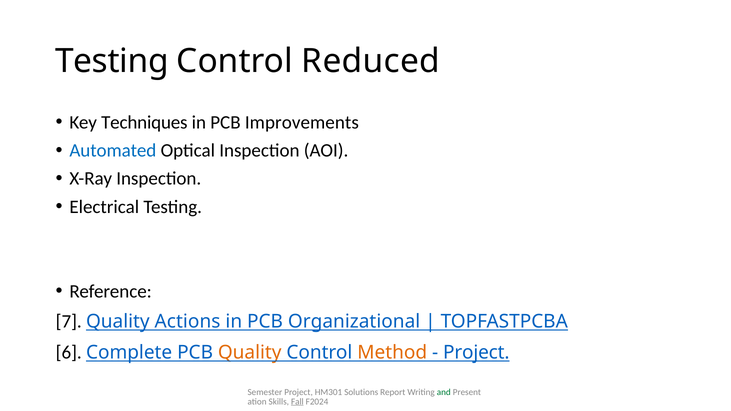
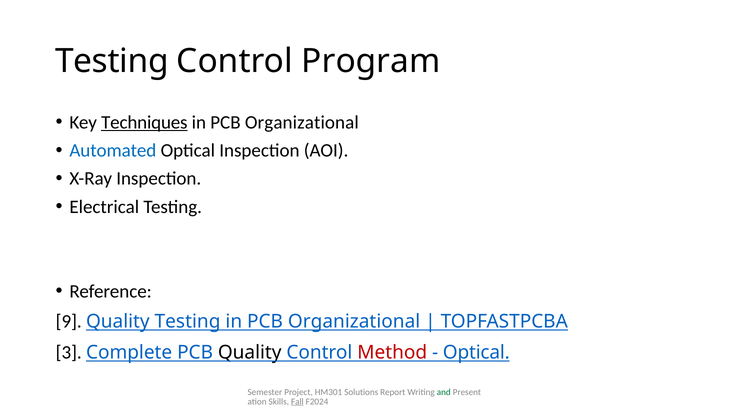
Reduced: Reduced -> Program (371, 61)
Techniques underline: none -> present (144, 122)
Improvements: Improvements -> Organizational (302, 122)
7: 7 -> 9 (69, 322)
Quality Actions: Actions -> Testing (188, 322)
6: 6 -> 3 (69, 353)
Quality colour: orange -> black (250, 353)
Method colour: orange -> red (392, 353)
Project: Project -> Optical (476, 353)
